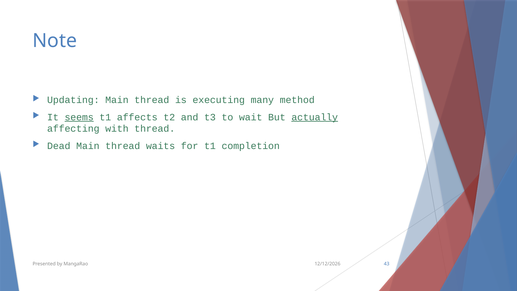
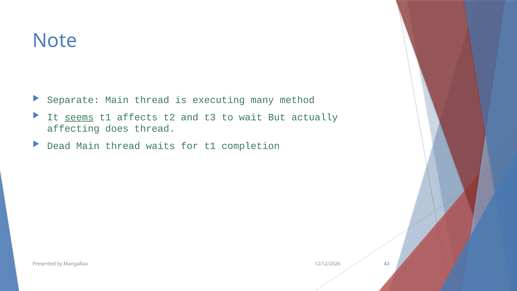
Updating: Updating -> Separate (73, 100)
actually underline: present -> none (315, 117)
with: with -> does (117, 129)
